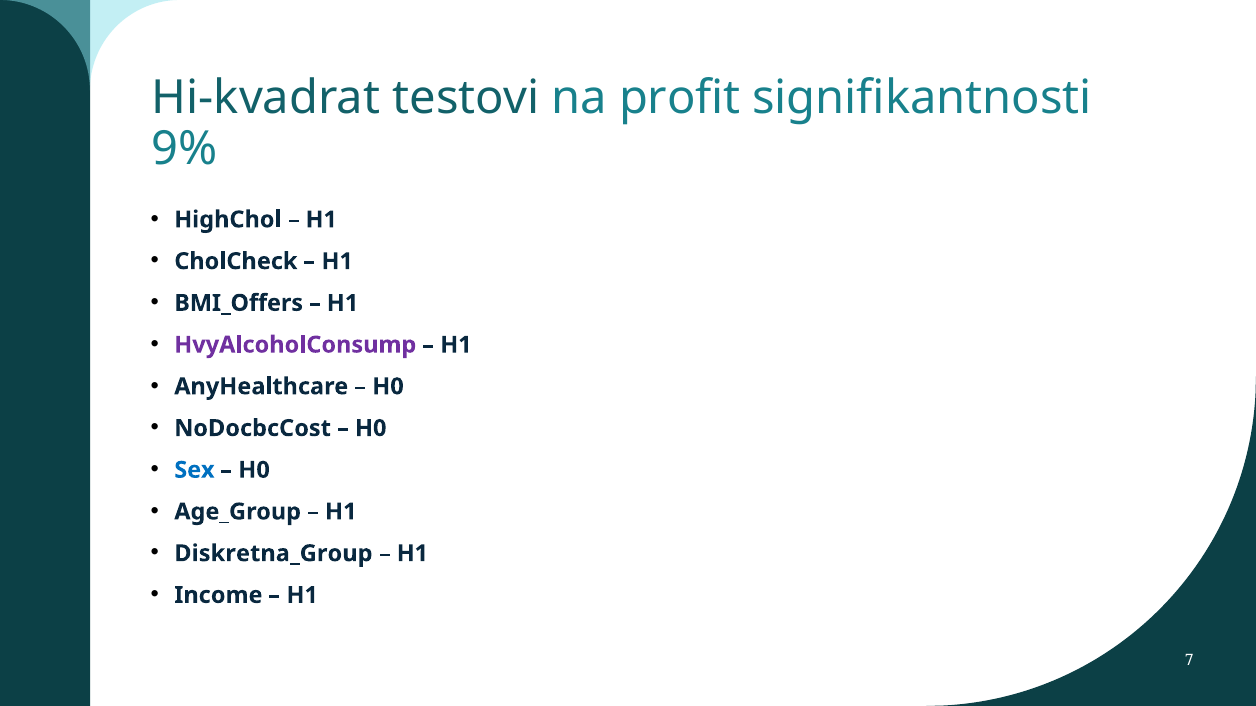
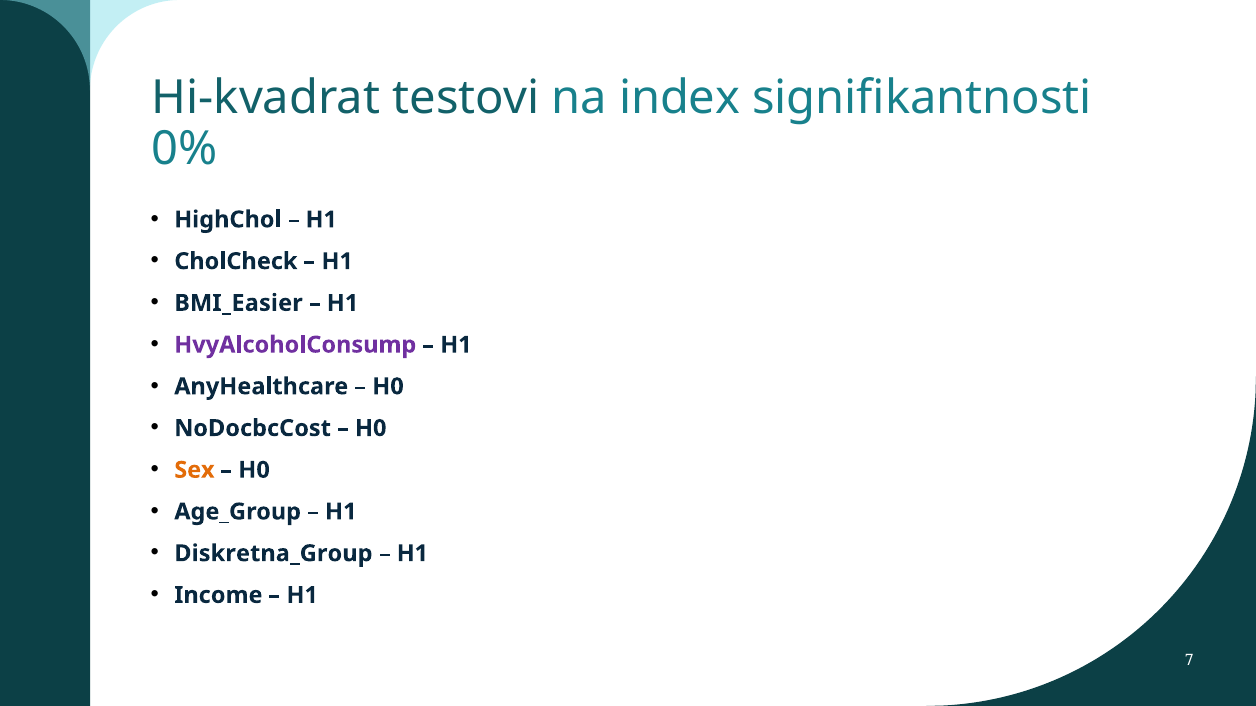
profit: profit -> index (680, 98)
9%: 9% -> 0% (185, 149)
BMI_Offers: BMI_Offers -> BMI_Easier (239, 303)
Sex colour: blue -> orange (194, 470)
